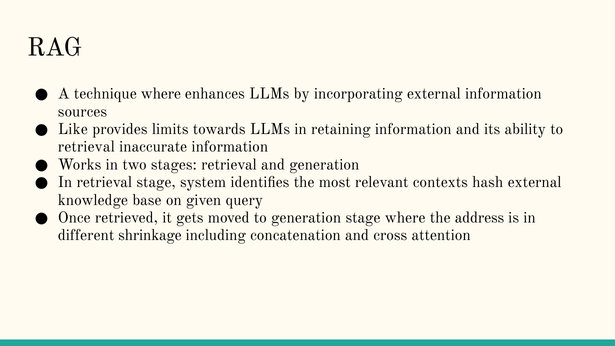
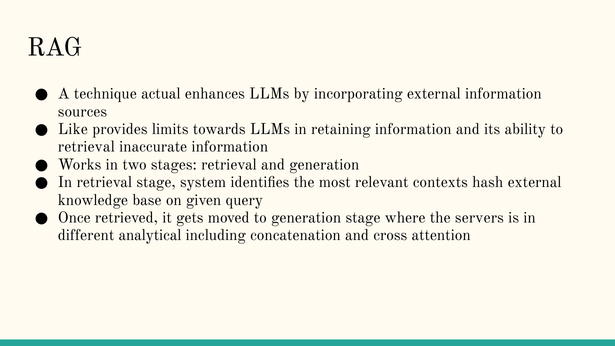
technique where: where -> actual (161, 94)
address: address -> servers (479, 218)
shrinkage: shrinkage -> analytical (150, 235)
